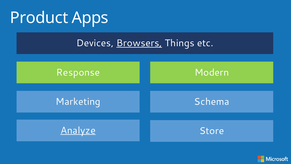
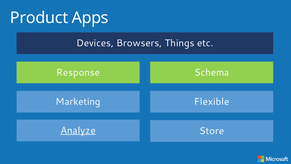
Browsers underline: present -> none (139, 43)
Modern: Modern -> Schema (212, 72)
Schema: Schema -> Flexible (212, 101)
